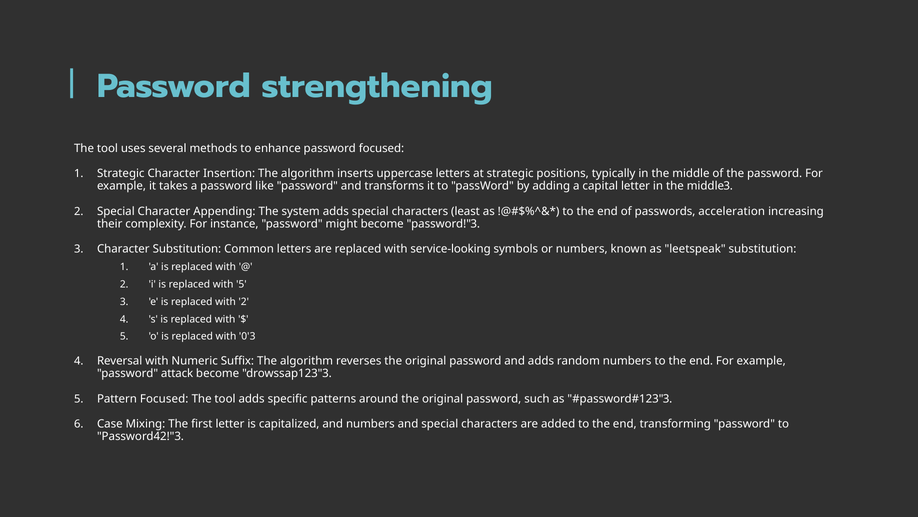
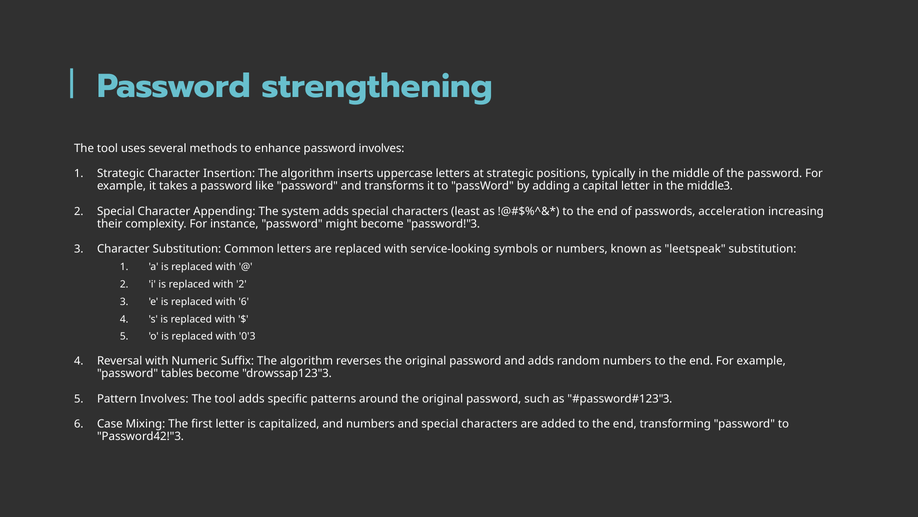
password focused: focused -> involves (381, 148)
with 5: 5 -> 2 (241, 284)
with 2: 2 -> 6 (244, 301)
attack: attack -> tables (177, 373)
Pattern Focused: Focused -> Involves (164, 398)
